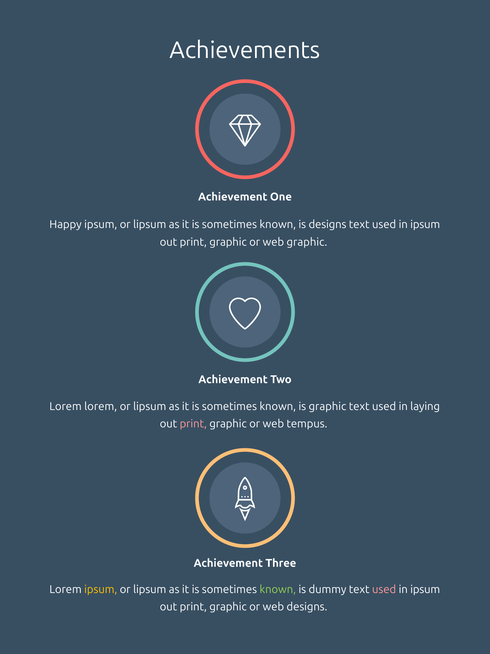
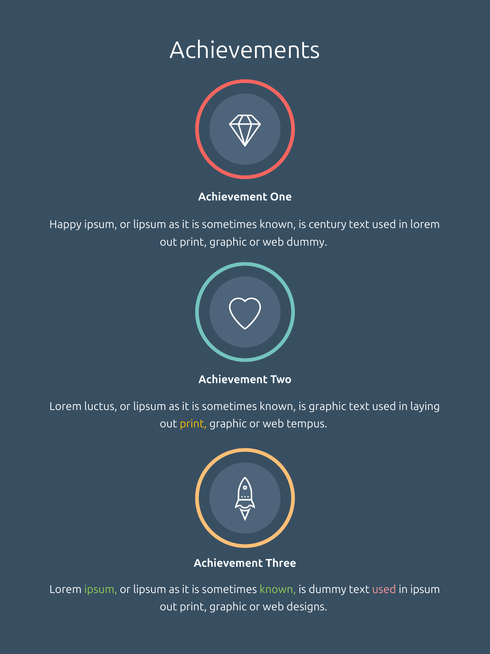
is designs: designs -> century (328, 224)
ipsum: ipsum -> lorem (425, 224)
web graphic: graphic -> dummy (307, 242)
Lorem lorem: lorem -> luctus (101, 406)
print colour: pink -> yellow (193, 423)
ipsum colour: yellow -> light green (101, 589)
